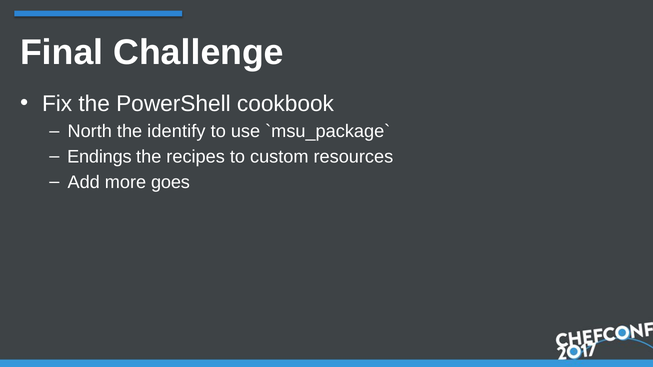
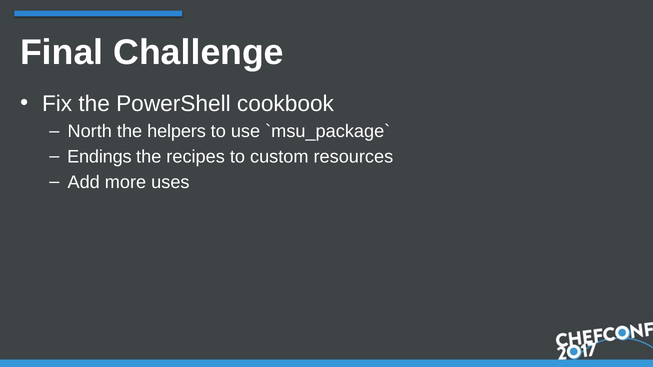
identify: identify -> helpers (177, 132)
goes: goes -> uses (170, 182)
